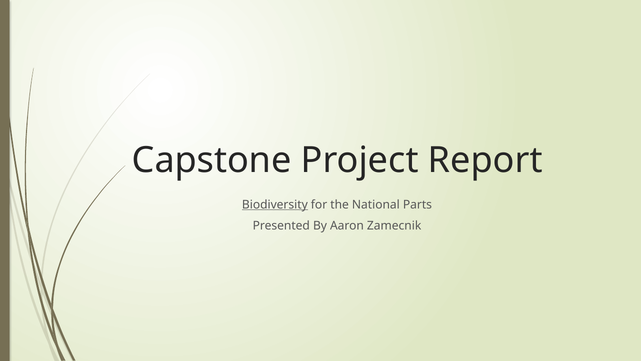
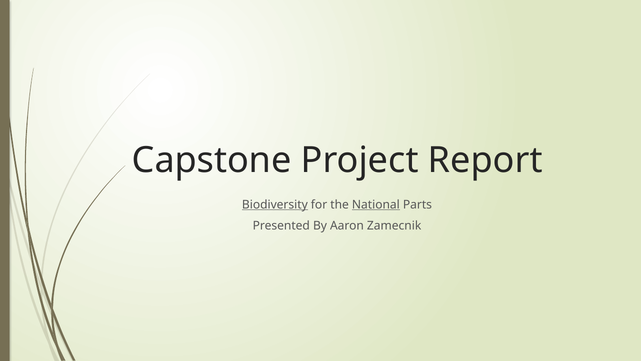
National underline: none -> present (376, 204)
